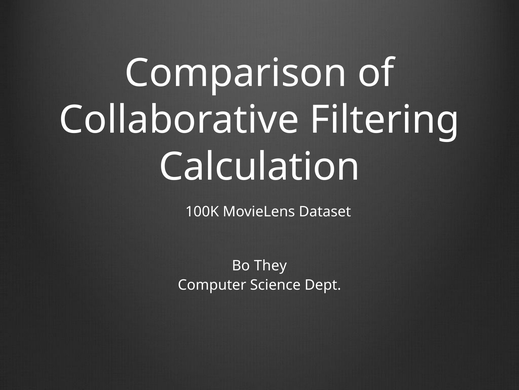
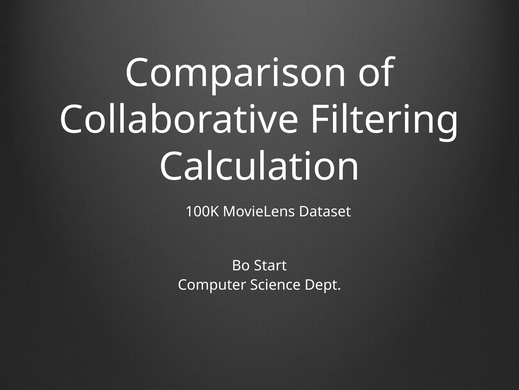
They: They -> Start (270, 265)
